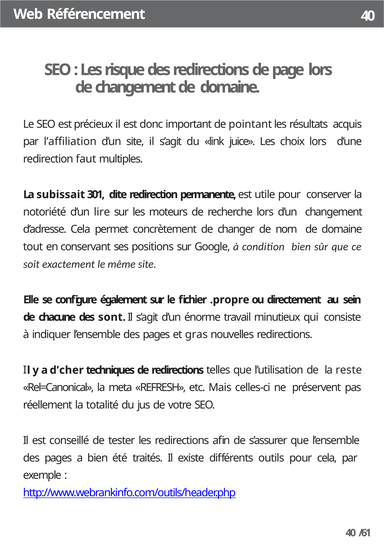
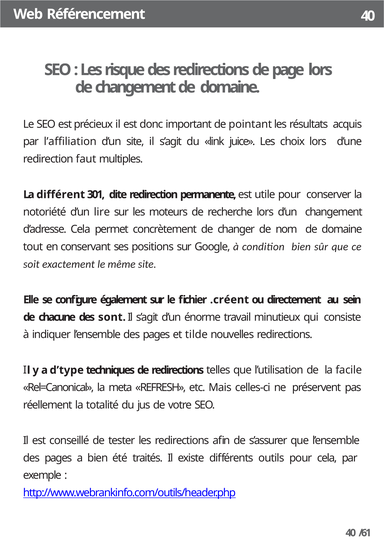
subissait: subissait -> différent (61, 194)
.propre: .propre -> .créent (229, 299)
gras: gras -> tilde (197, 334)
d’cher: d’cher -> d’type (67, 370)
reste: reste -> facile (349, 370)
